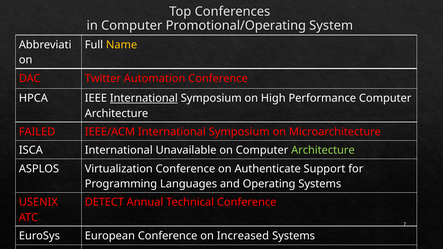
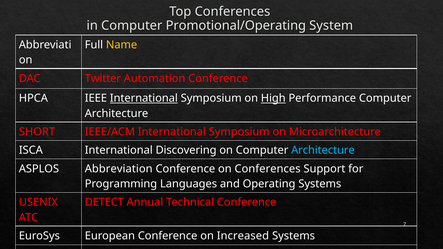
High underline: none -> present (273, 98)
FAILED: FAILED -> SHORT (37, 132)
Unavailable: Unavailable -> Discovering (186, 150)
Architecture colour: light green -> light blue (323, 150)
Virtualization: Virtualization -> Abbreviation (119, 169)
on Authenticate: Authenticate -> Conferences (268, 169)
